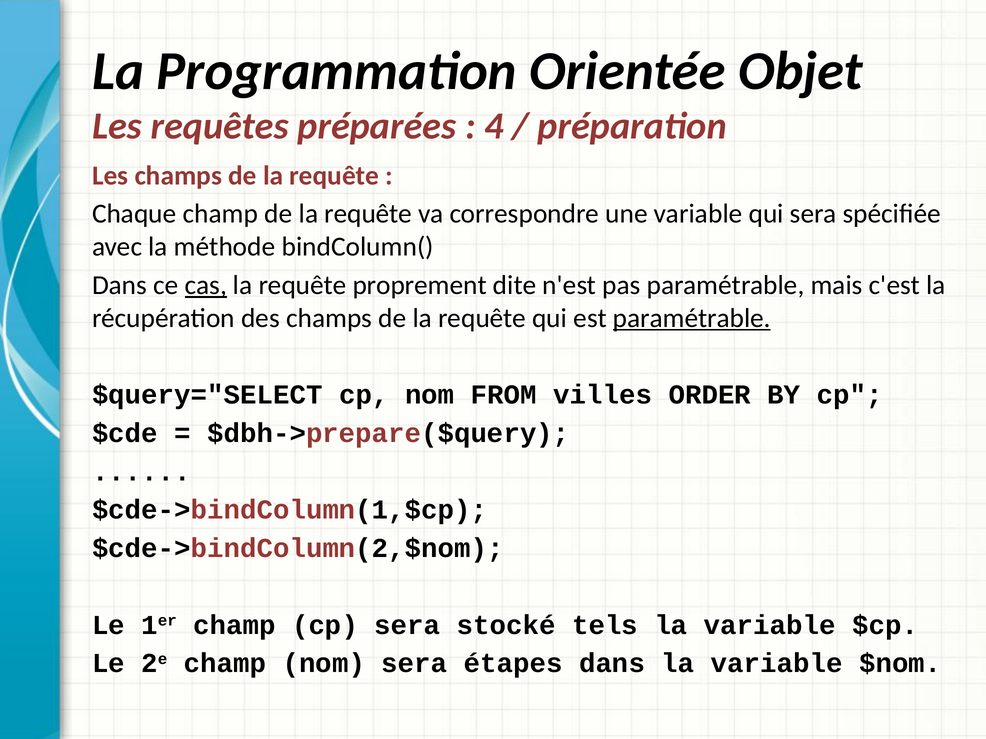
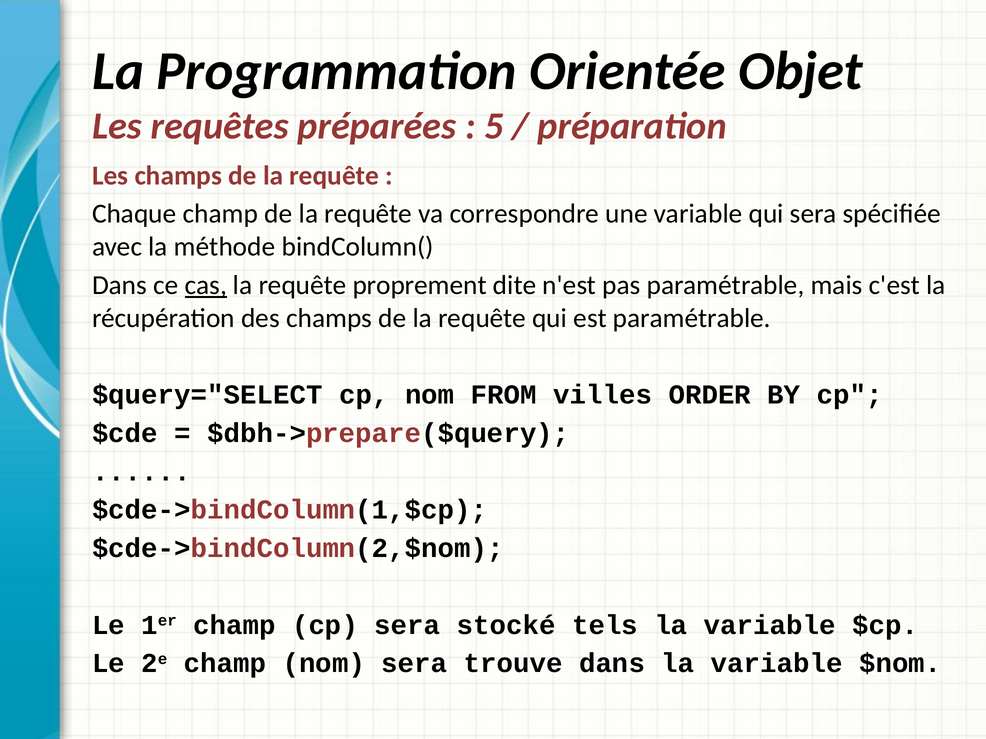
4: 4 -> 5 (494, 126)
paramétrable underline: present -> none (692, 318)
étapes: étapes -> trouve (513, 664)
